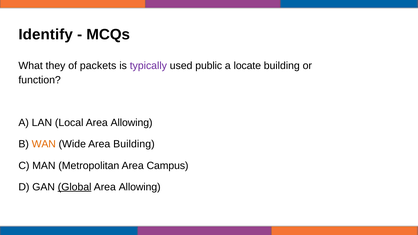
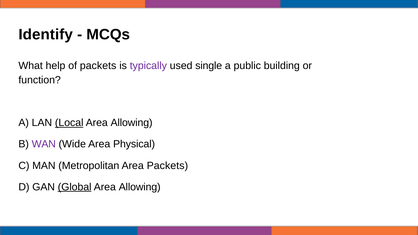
they: they -> help (56, 66)
public: public -> single (209, 66)
locate: locate -> public (247, 66)
Local underline: none -> present (69, 123)
WAN colour: orange -> purple (44, 144)
Area Building: Building -> Physical (134, 144)
Area Campus: Campus -> Packets (167, 166)
